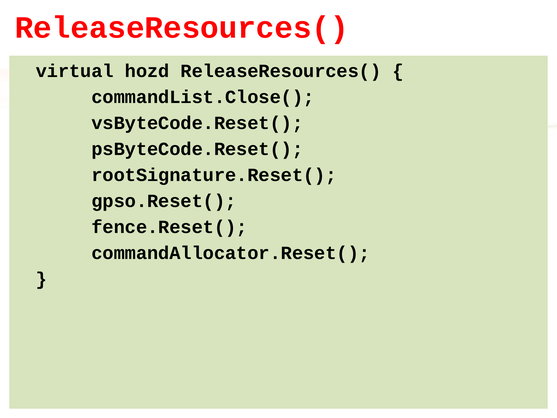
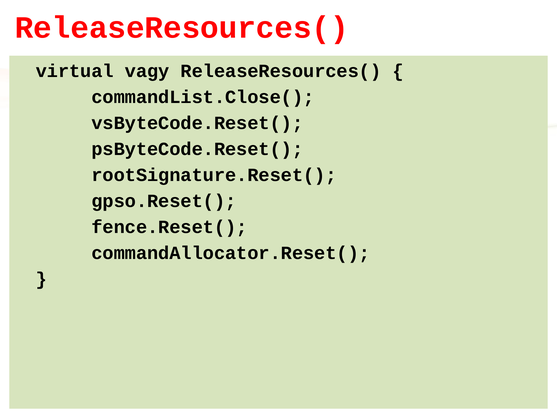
hozd: hozd -> vagy (147, 71)
